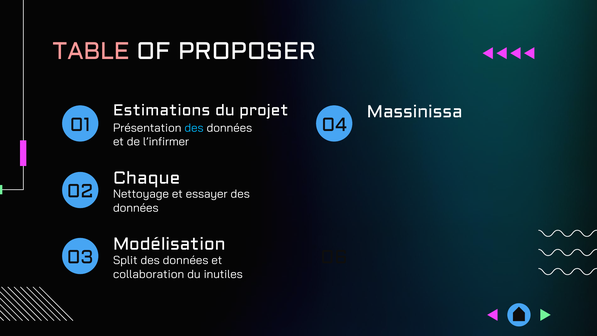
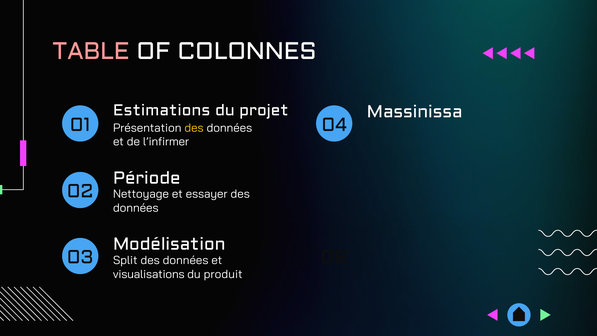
PROPOSER: PROPOSER -> COLONNES (247, 51)
des colour: light blue -> yellow (194, 128)
Chaque: Chaque -> Période (147, 178)
collaboration: collaboration -> visualisations (149, 274)
inutiles: inutiles -> produit (223, 274)
